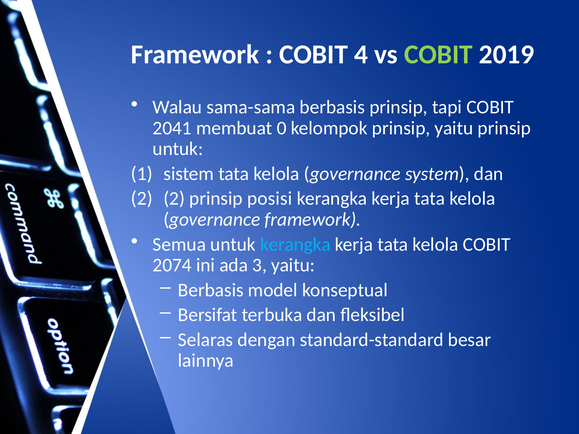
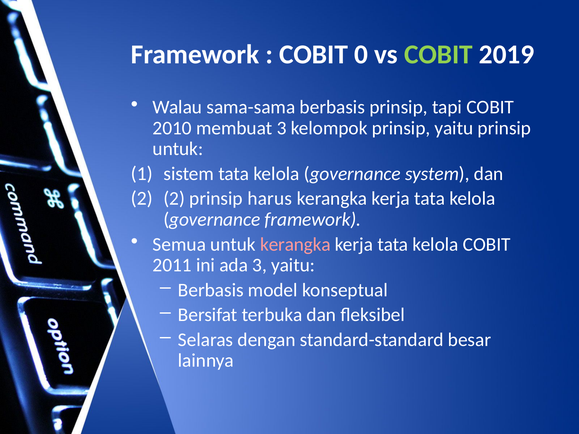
4: 4 -> 0 (361, 55)
2041: 2041 -> 2010 (172, 128)
membuat 0: 0 -> 3 (282, 128)
posisi: posisi -> harus (270, 199)
kerangka colour: light blue -> pink (295, 244)
2074: 2074 -> 2011 (172, 265)
